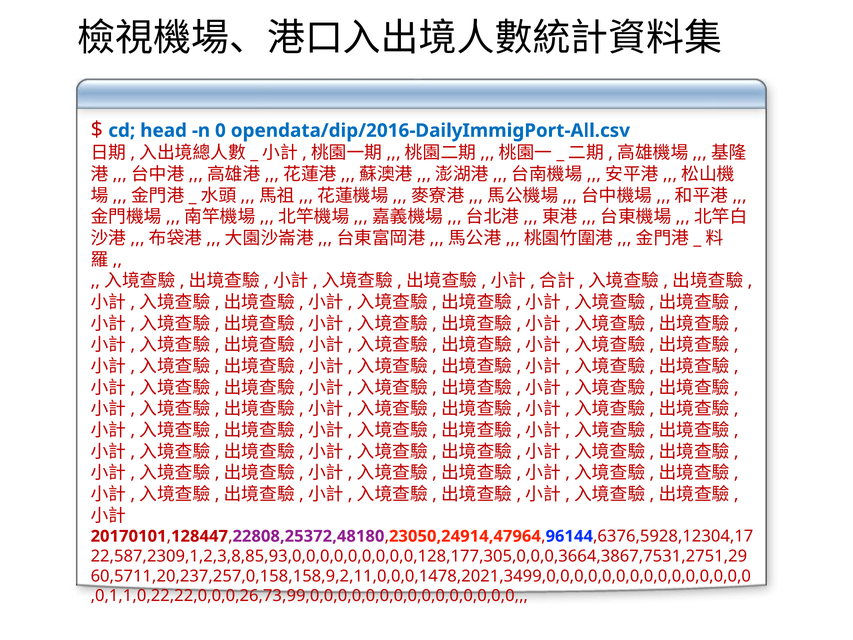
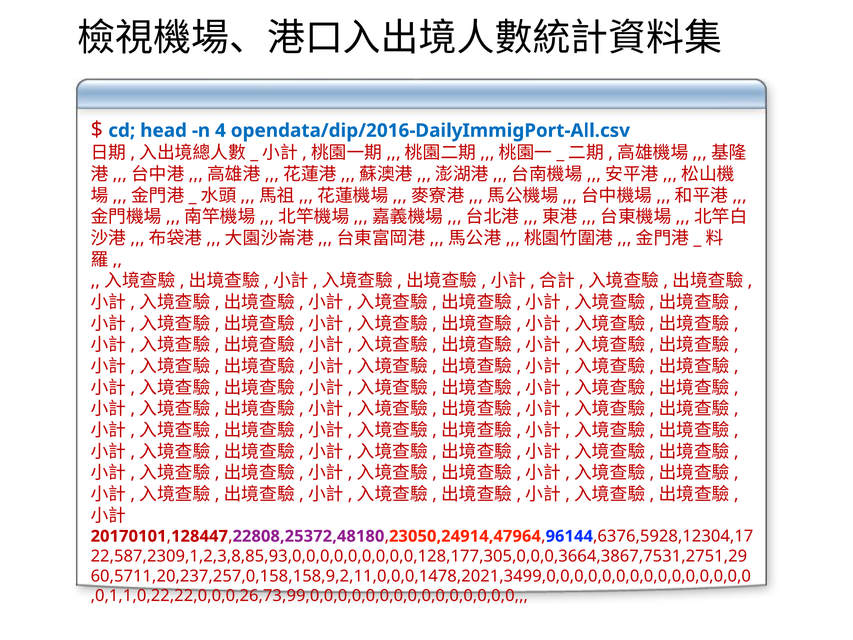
0: 0 -> 4 (220, 131)
